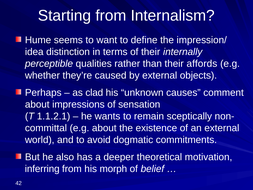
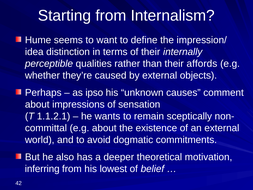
clad: clad -> ipso (94, 92)
morph: morph -> lowest (113, 169)
